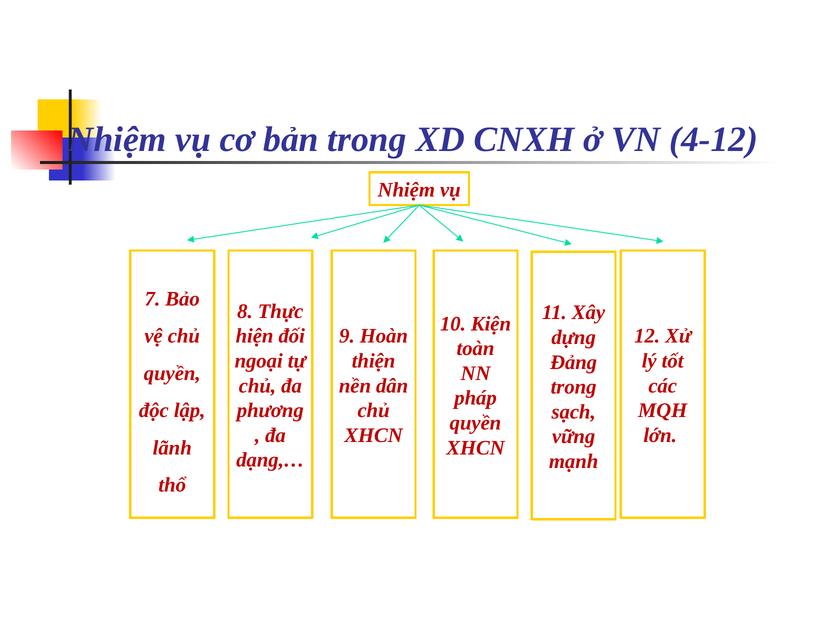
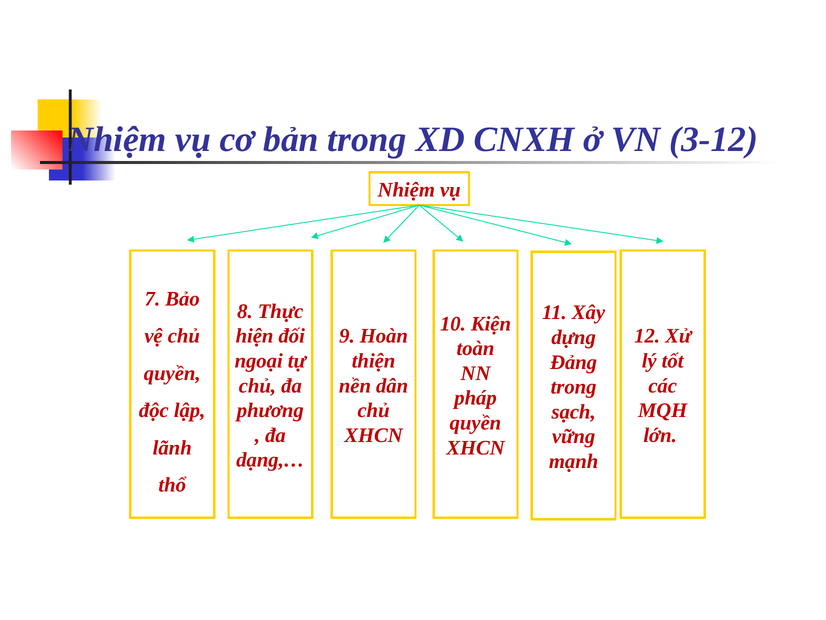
4-12: 4-12 -> 3-12 (714, 140)
